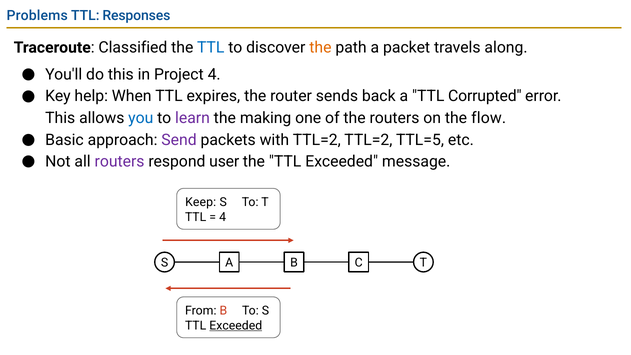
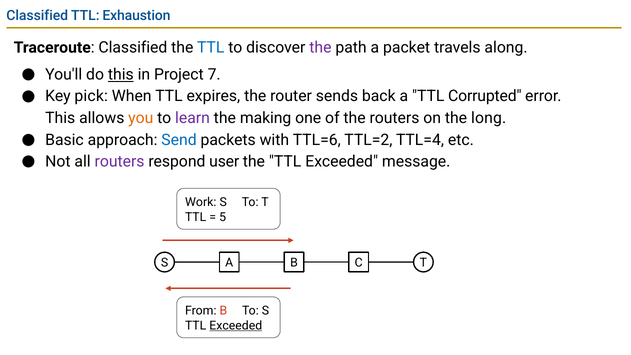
Problems: Problems -> Classified (37, 16)
Responses: Responses -> Exhaustion (136, 16)
the colour: orange -> purple (320, 47)
this underline: none -> present (121, 74)
Project 4: 4 -> 7 (214, 74)
help: help -> pick (91, 96)
you colour: blue -> orange (141, 118)
flow: flow -> long (489, 118)
Send colour: purple -> blue (179, 140)
with TTL=2: TTL=2 -> TTL=6 (317, 140)
TTL=5: TTL=5 -> TTL=4 (420, 140)
Keep: Keep -> Work (201, 202)
4: 4 -> 5 (223, 217)
